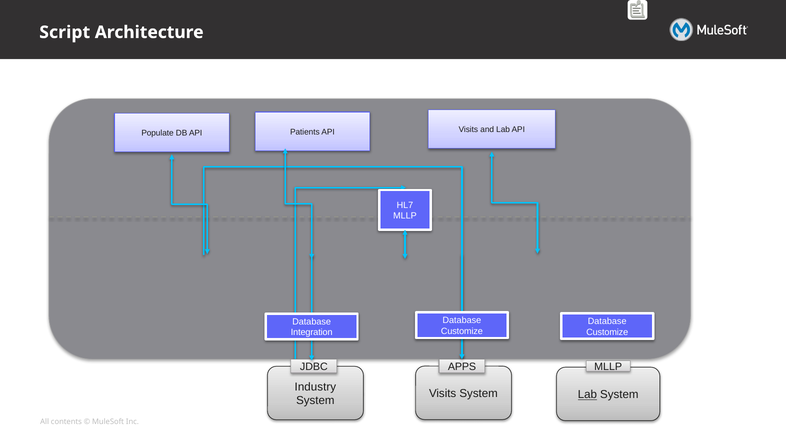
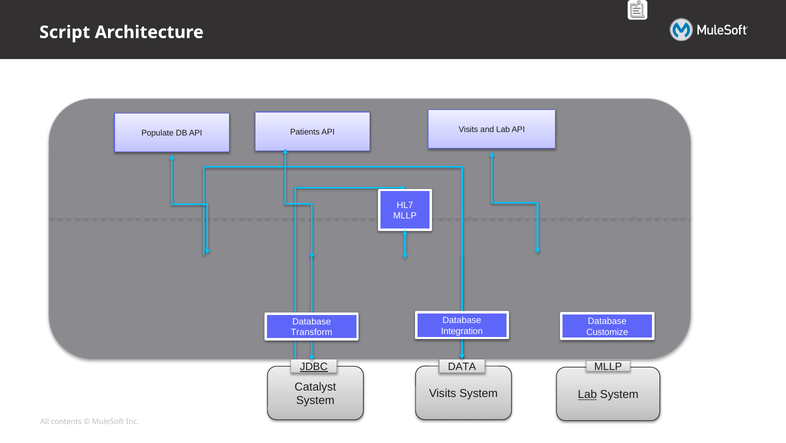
Customize: Customize -> Integration (462, 331)
Integration: Integration -> Transform (312, 333)
APPS: APPS -> DATA (462, 367)
JDBC underline: none -> present (314, 367)
Industry: Industry -> Catalyst (315, 387)
